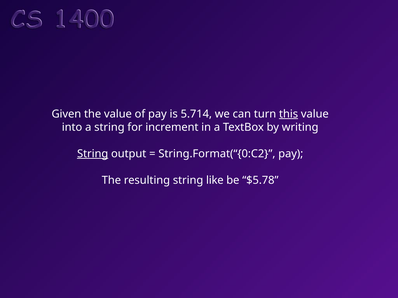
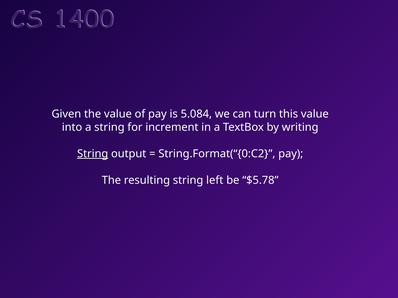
5.714: 5.714 -> 5.084 (196, 114)
this underline: present -> none (289, 114)
like: like -> left (215, 180)
